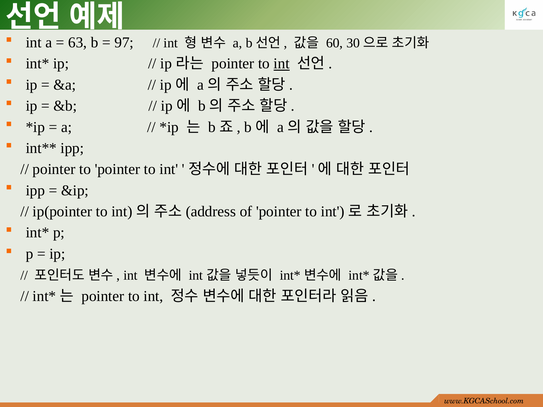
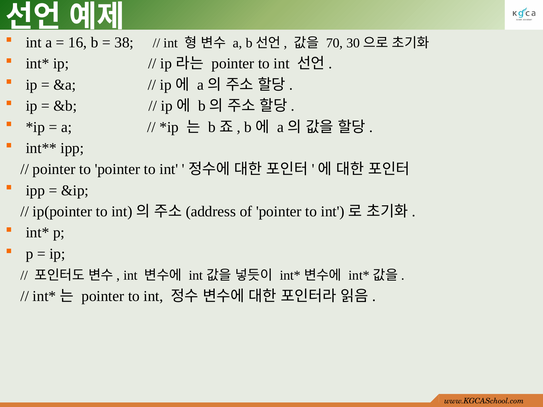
63: 63 -> 16 (78, 43)
97: 97 -> 38 (124, 43)
60: 60 -> 70 (334, 43)
int underline: present -> none (282, 64)
